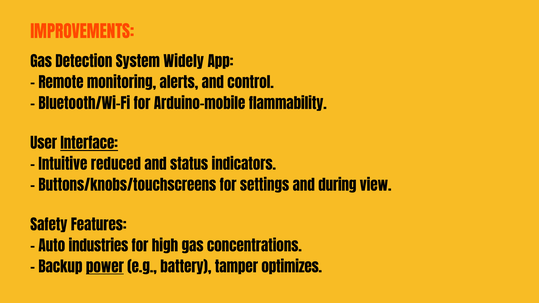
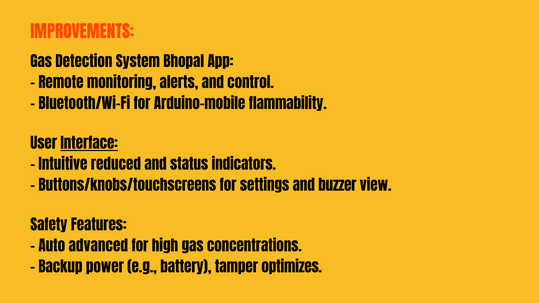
Widely: Widely -> Bhopal (184, 62)
during: during -> buzzer (337, 186)
industries: industries -> advanced (98, 247)
power underline: present -> none (105, 268)
